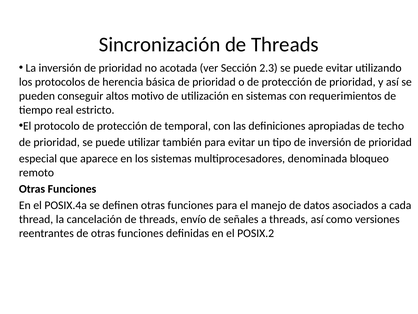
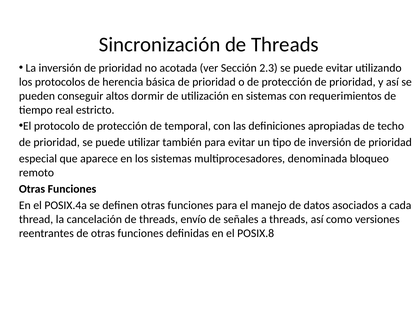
motivo: motivo -> dormir (148, 96)
POSIX.2: POSIX.2 -> POSIX.8 (256, 233)
